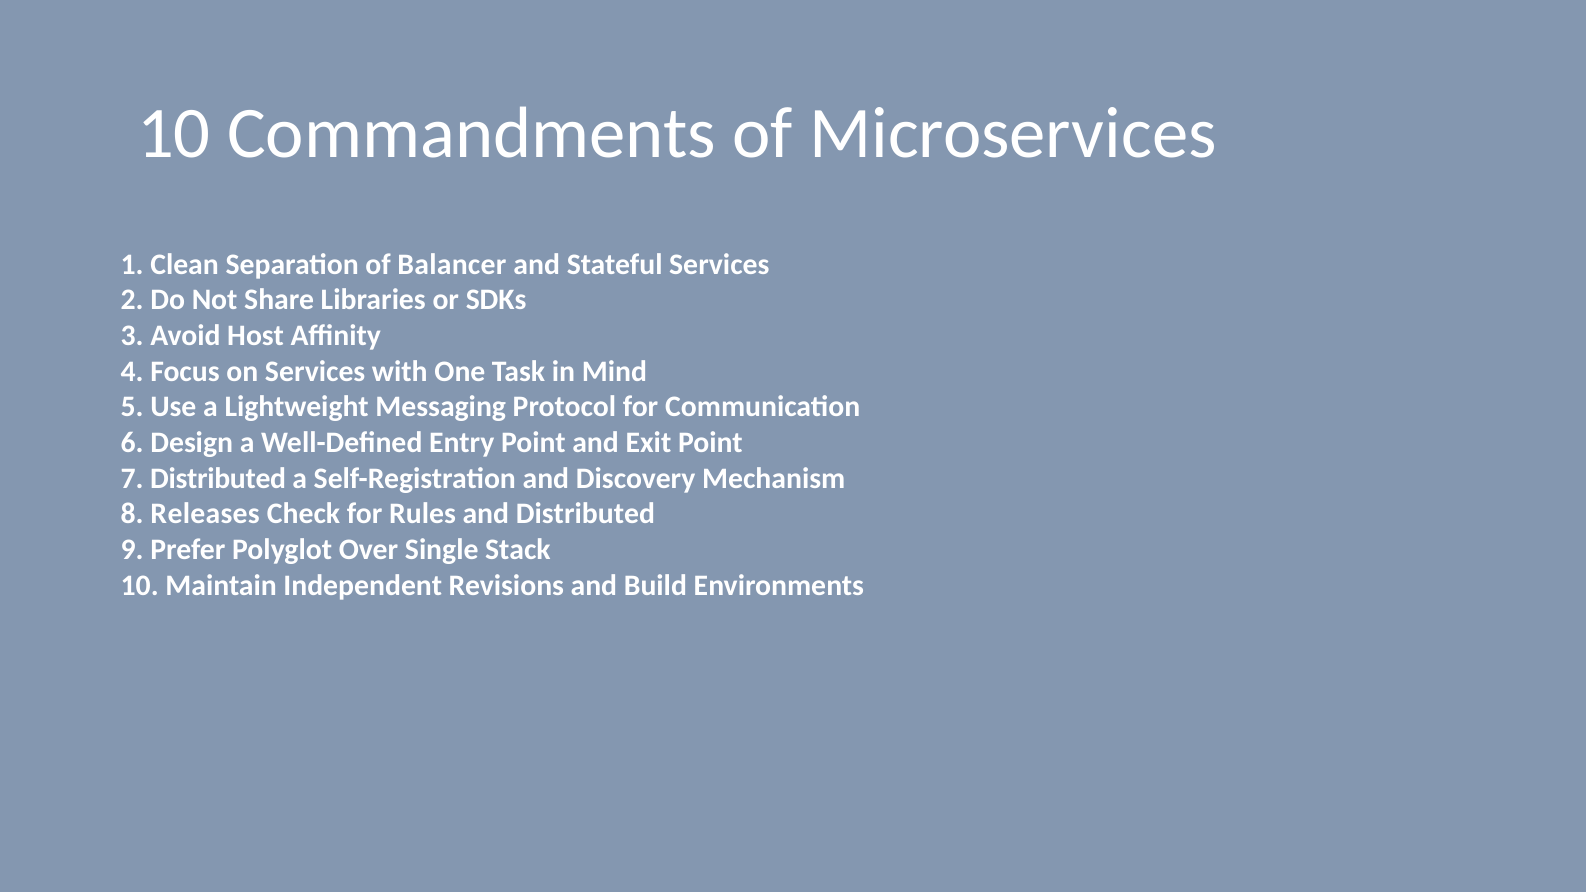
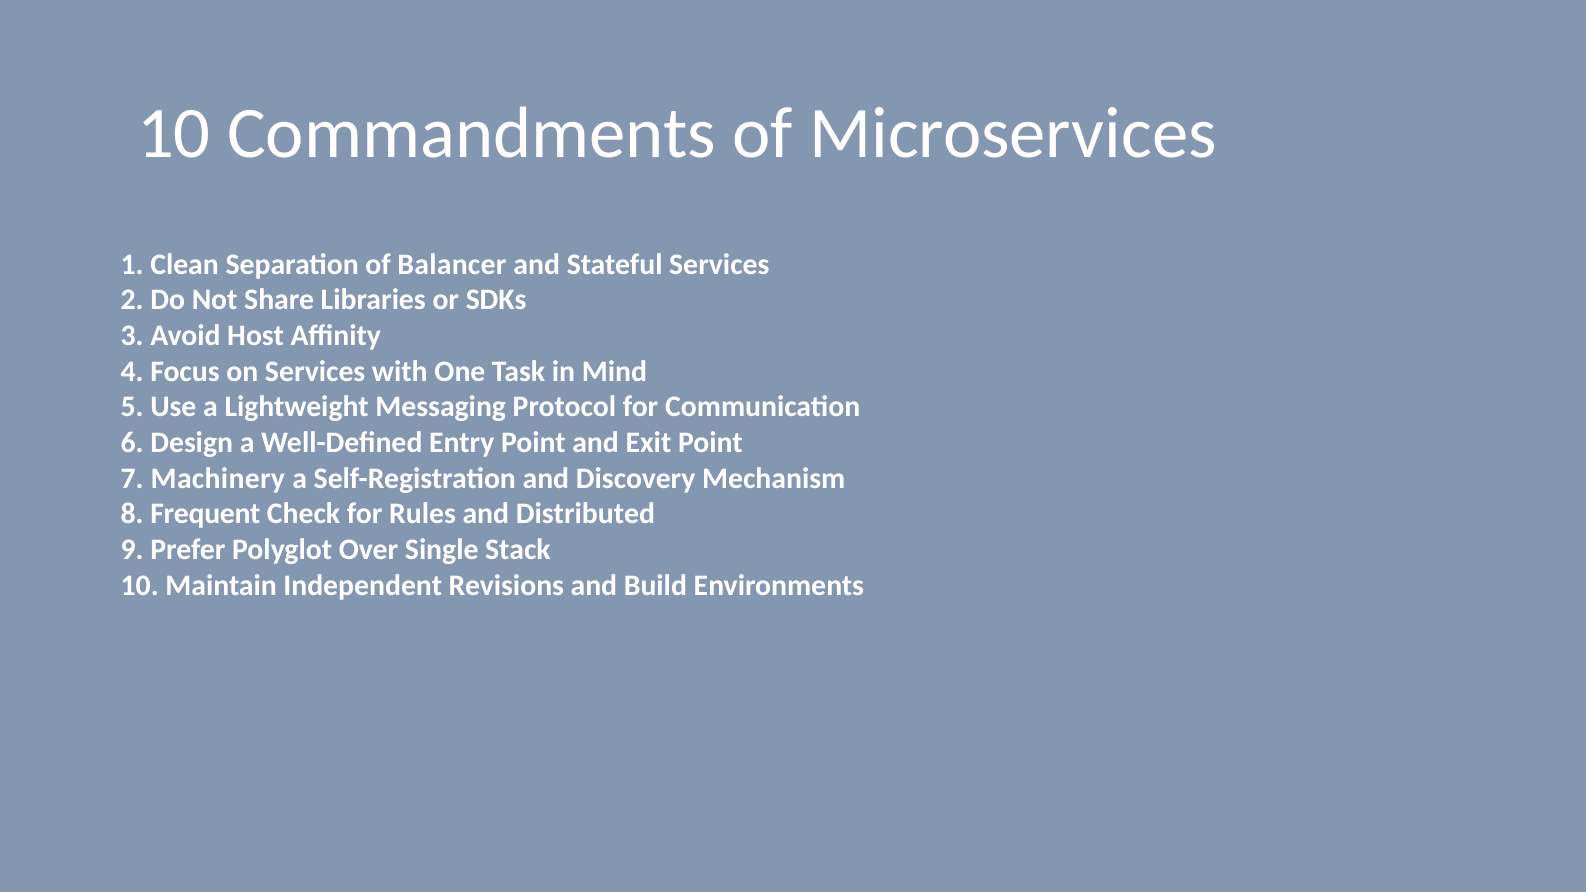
7 Distributed: Distributed -> Machinery (218, 478)
Releases: Releases -> Frequent (205, 514)
